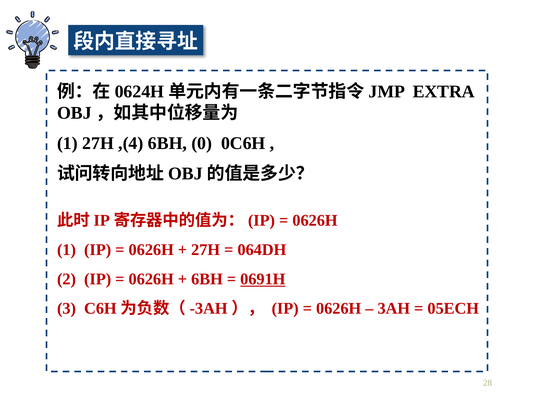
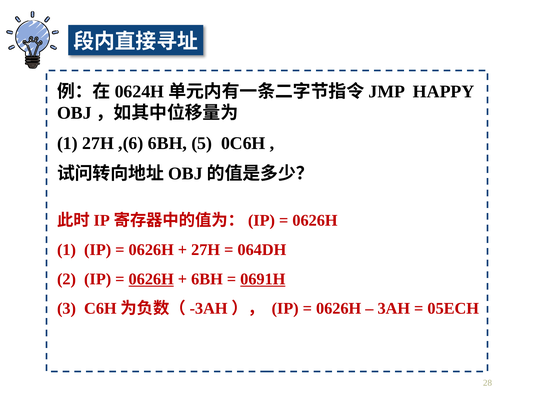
EXTRA: EXTRA -> HAPPY (444, 91)
,(4: ,(4 -> ,(6 (131, 143)
0: 0 -> 5 (202, 143)
0626H underline: none -> present (151, 279)
